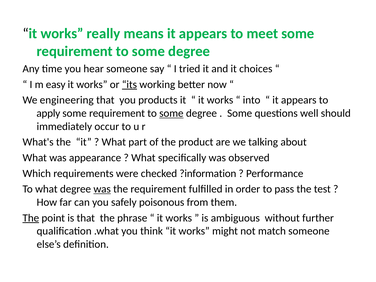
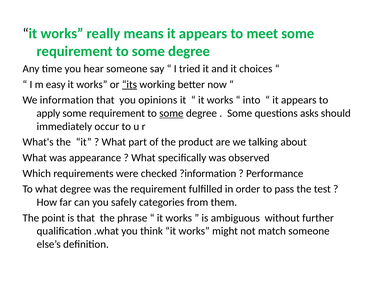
engineering: engineering -> information (67, 100)
products: products -> opinions (158, 100)
well: well -> asks (309, 113)
was underline: present -> none (102, 189)
poisonous: poisonous -> categories (162, 202)
The underline: present -> none (31, 218)
